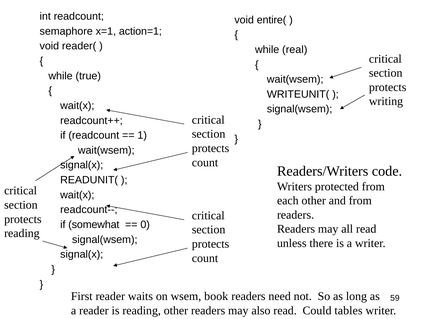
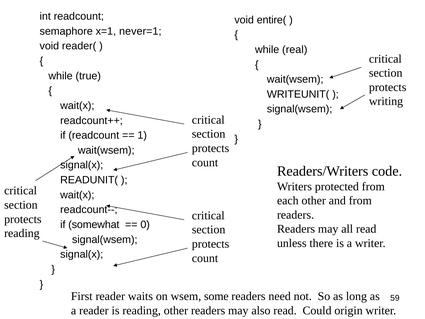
action=1: action=1 -> never=1 (140, 31)
book: book -> some (216, 296)
tables: tables -> origin (349, 310)
